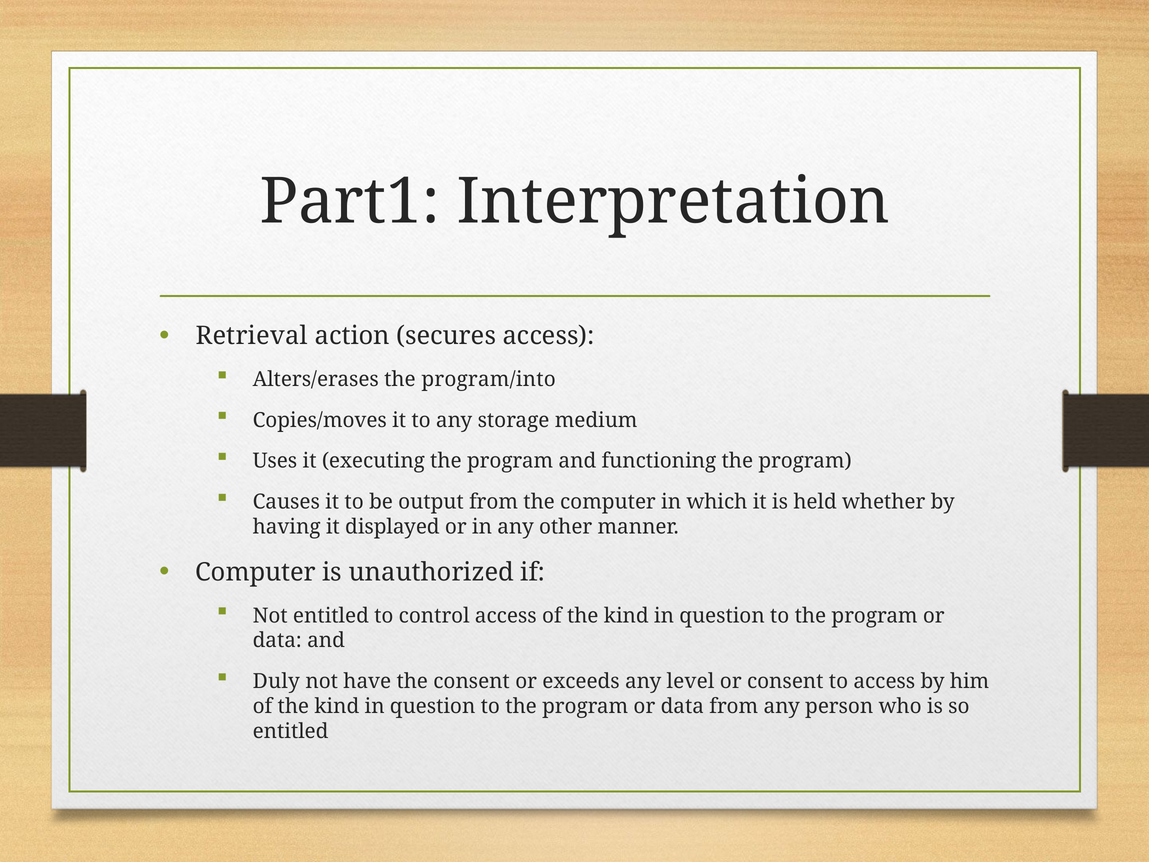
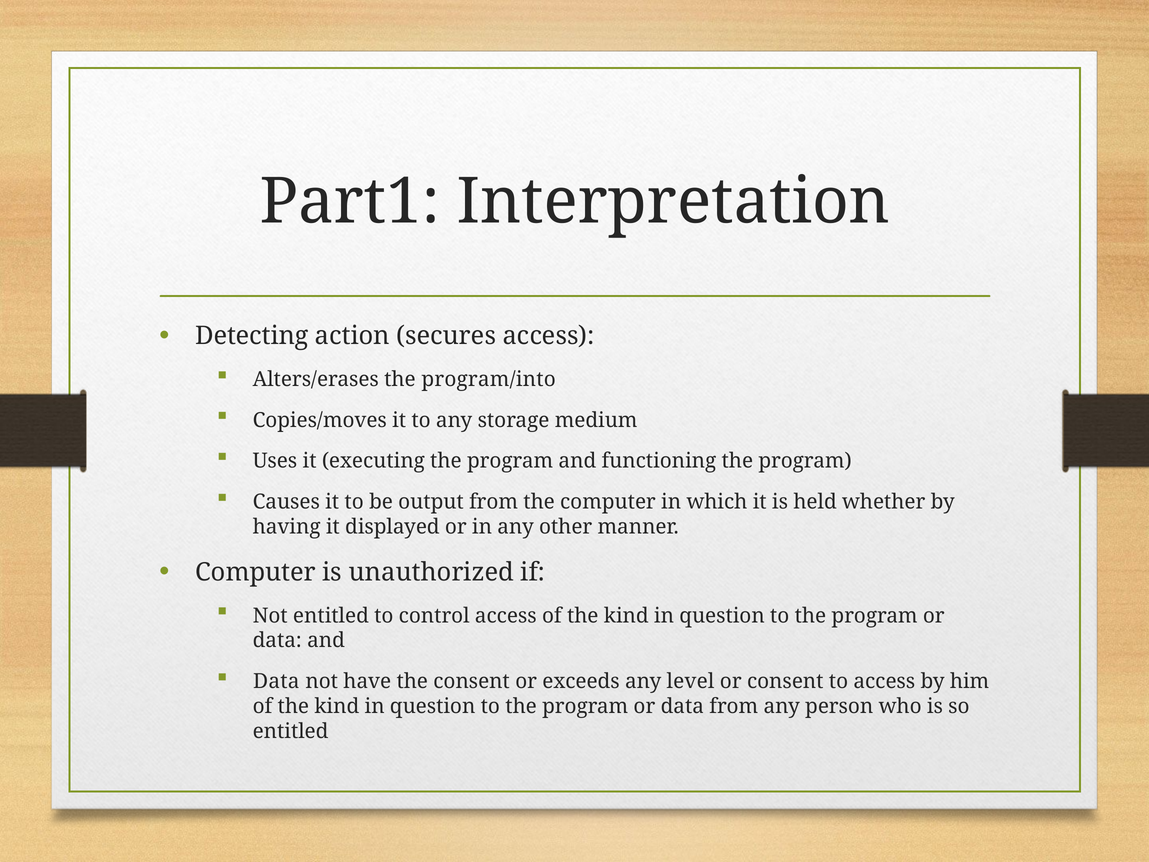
Retrieval: Retrieval -> Detecting (252, 336)
Duly: Duly -> Data (276, 681)
